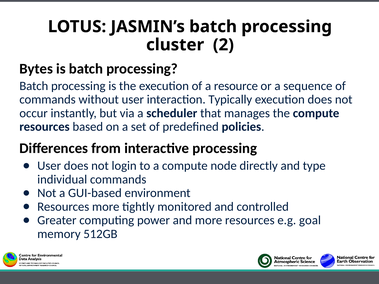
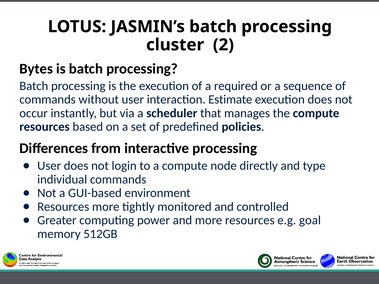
resource: resource -> required (236, 86)
Typically: Typically -> Estimate (230, 100)
